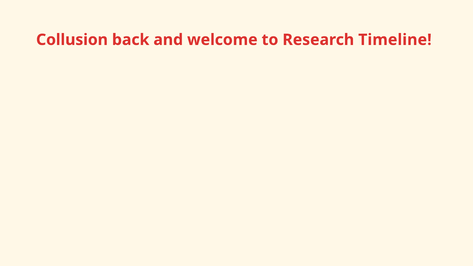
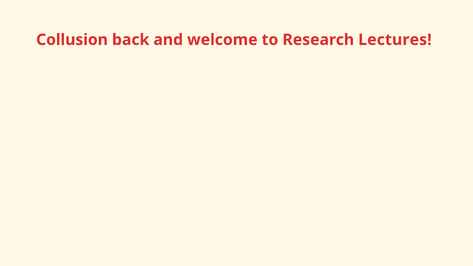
Timeline: Timeline -> Lectures (395, 40)
